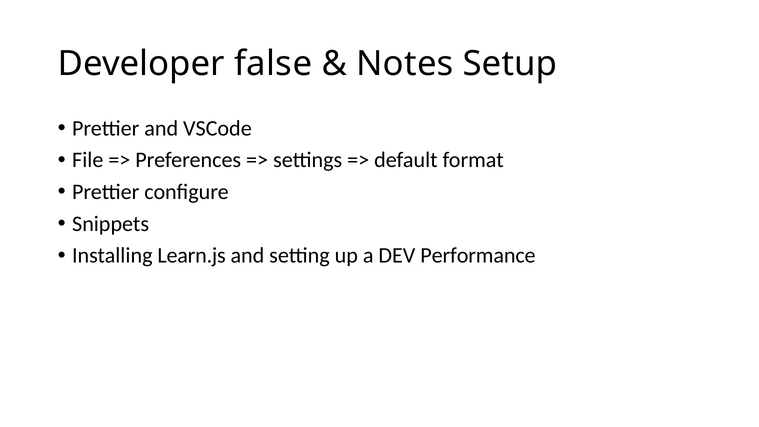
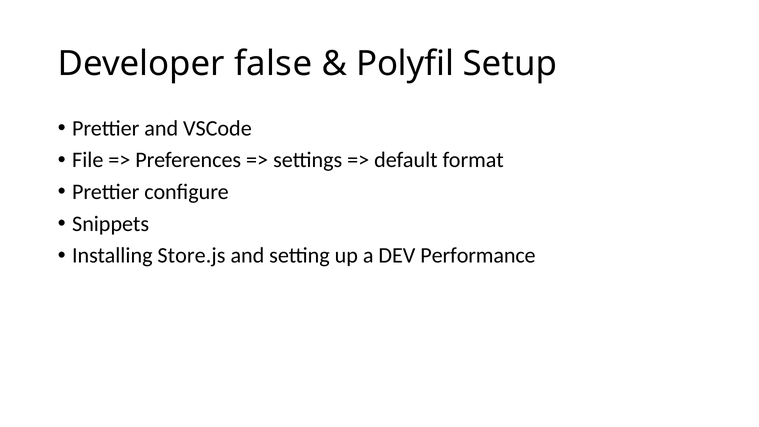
Notes: Notes -> Polyfil (405, 64)
Learn.js: Learn.js -> Store.js (191, 256)
